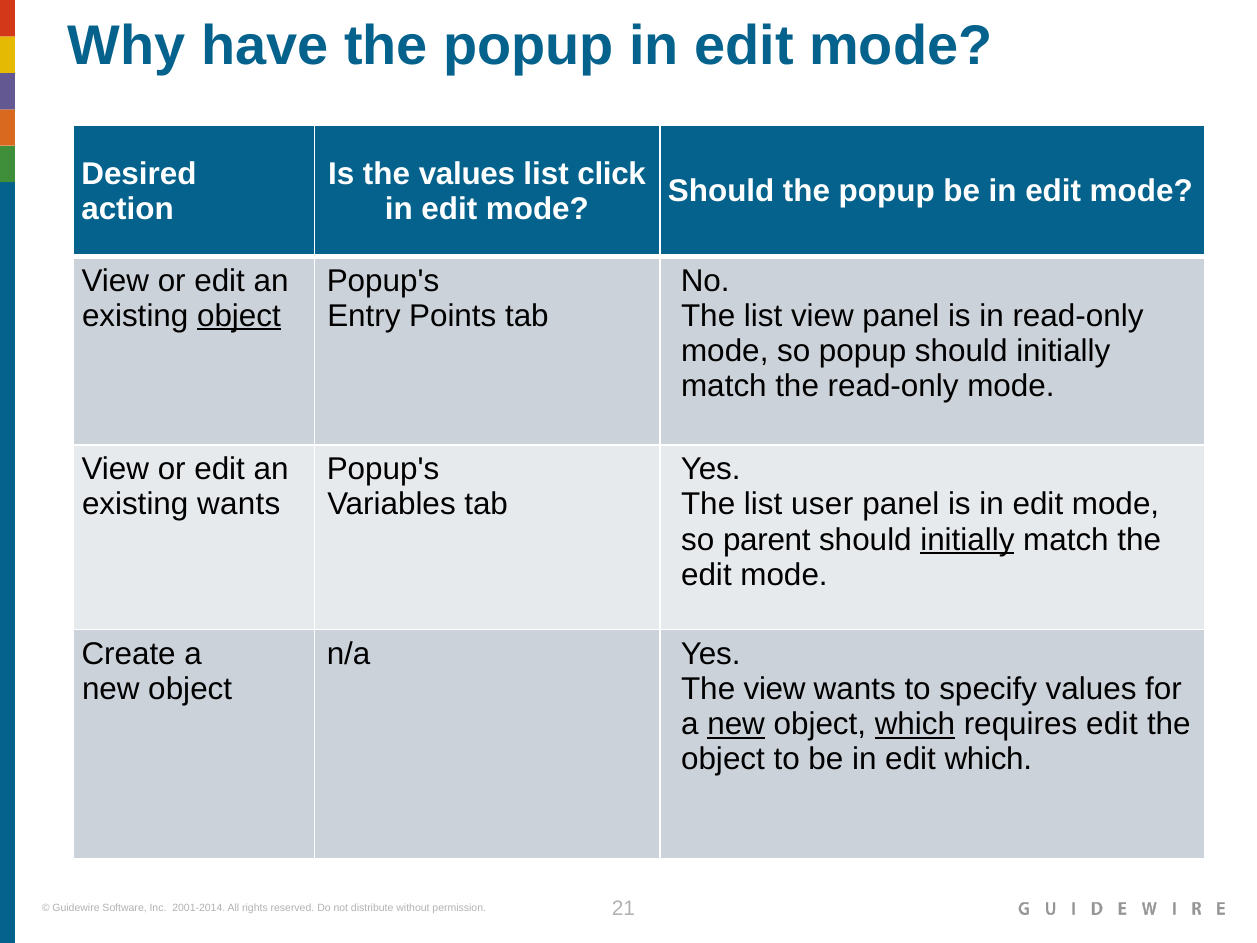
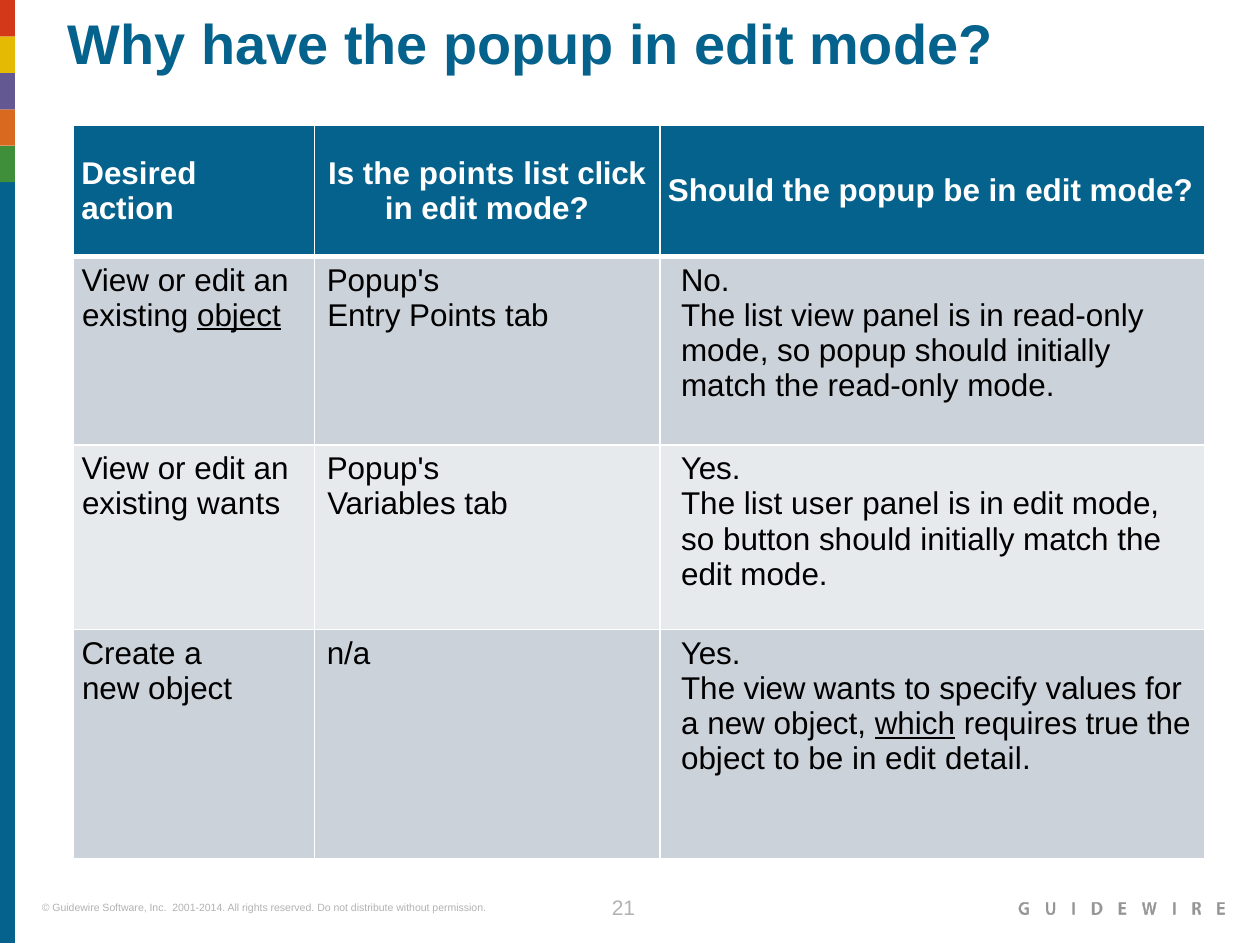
the values: values -> points (467, 174)
parent: parent -> button (767, 539)
initially underline: present -> none (967, 539)
new underline: present -> none (736, 724)
requires edit: edit -> true (1112, 724)
edit which: which -> detail (988, 759)
